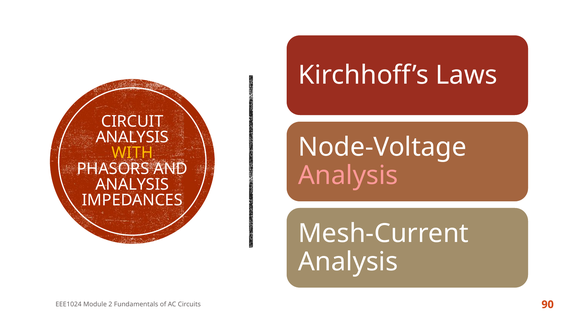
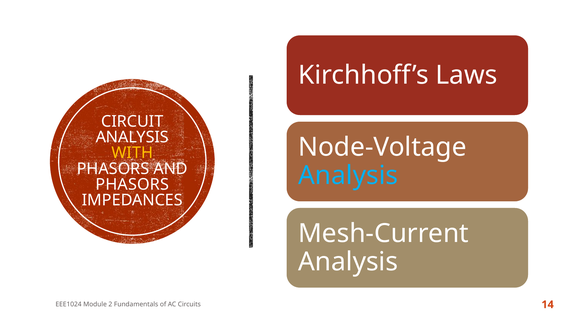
Analysis colour: pink -> light blue (348, 175)
ANALYSIS: ANALYSIS -> PHASORS (132, 184)
90: 90 -> 14 (548, 304)
